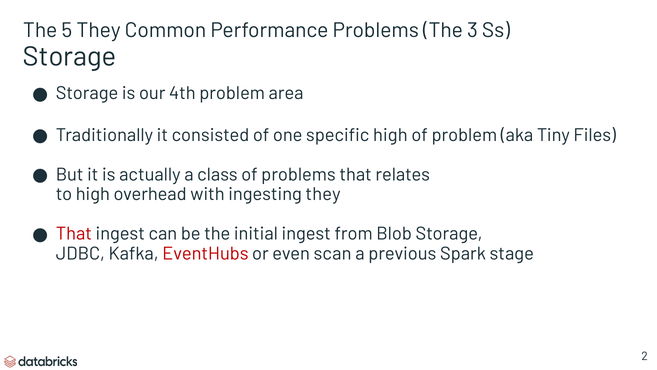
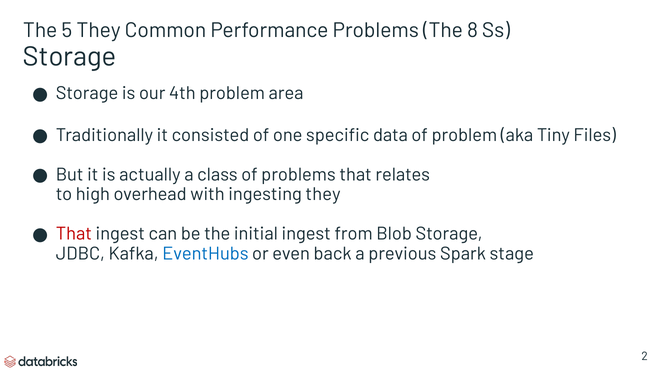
3: 3 -> 8 (472, 30)
specific high: high -> data (391, 135)
EventHubs colour: red -> blue (205, 253)
scan: scan -> back (333, 253)
